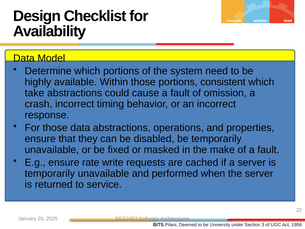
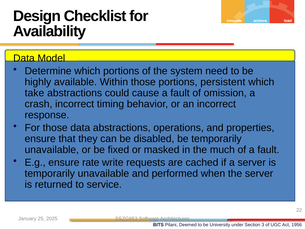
consistent: consistent -> persistent (223, 82)
make: make -> much (222, 150)
